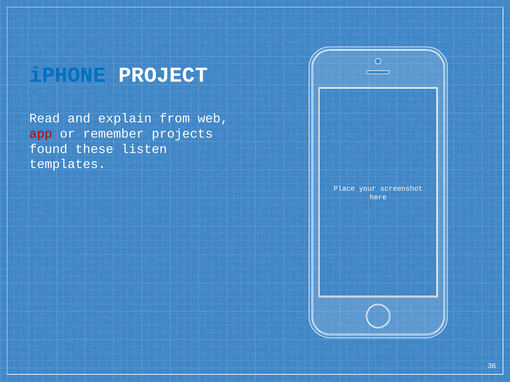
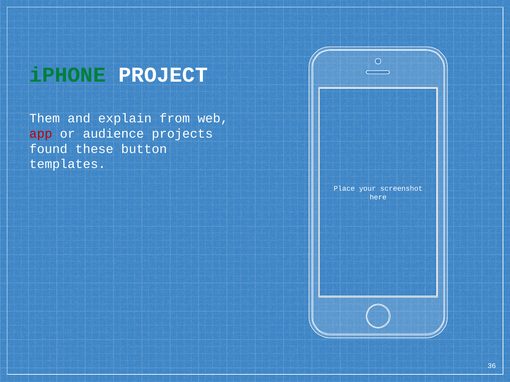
iPHONE colour: blue -> green (68, 75)
Read: Read -> Them (45, 118)
remember: remember -> audience (113, 134)
listen: listen -> button (144, 149)
